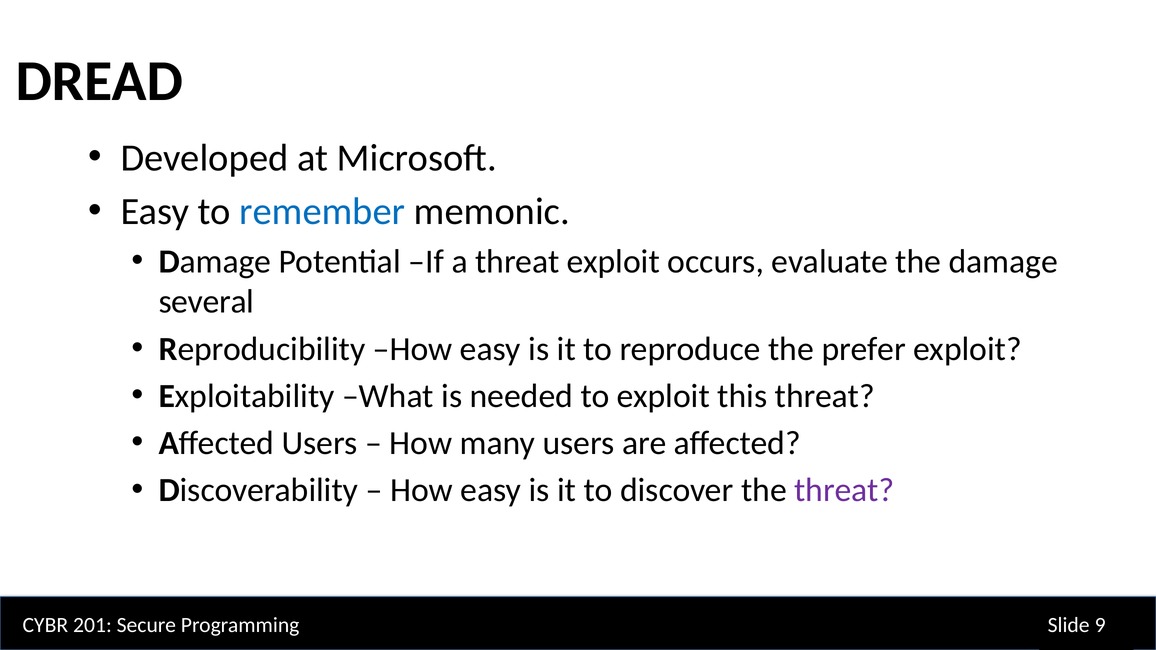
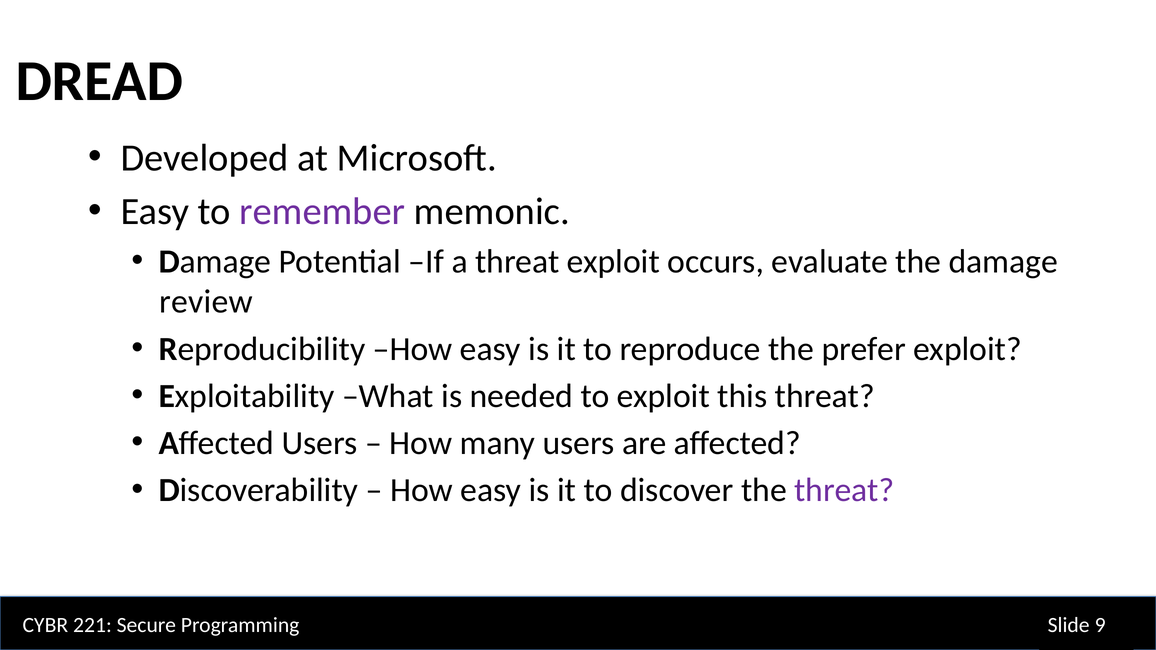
remember colour: blue -> purple (322, 212)
several: several -> review (206, 302)
201: 201 -> 221 (92, 626)
